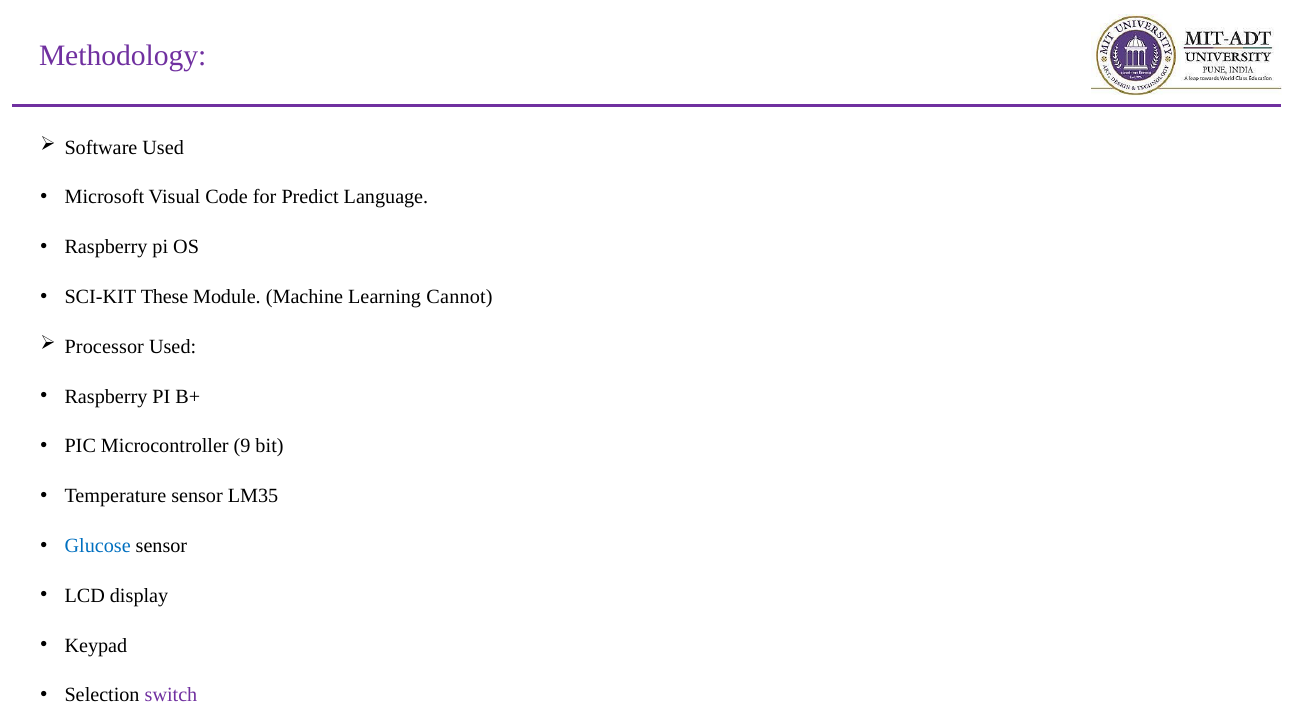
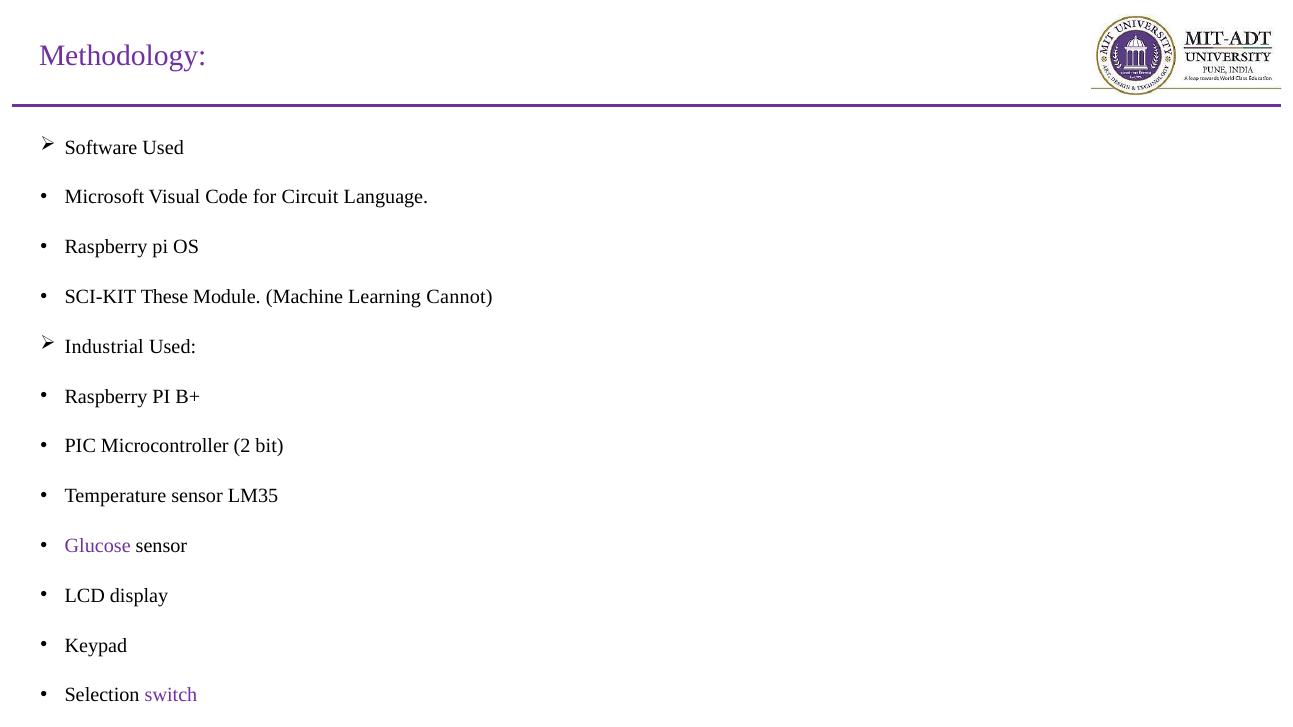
Predict: Predict -> Circuit (310, 197)
Processor: Processor -> Industrial (104, 347)
9: 9 -> 2 (242, 446)
Glucose colour: blue -> purple (98, 546)
